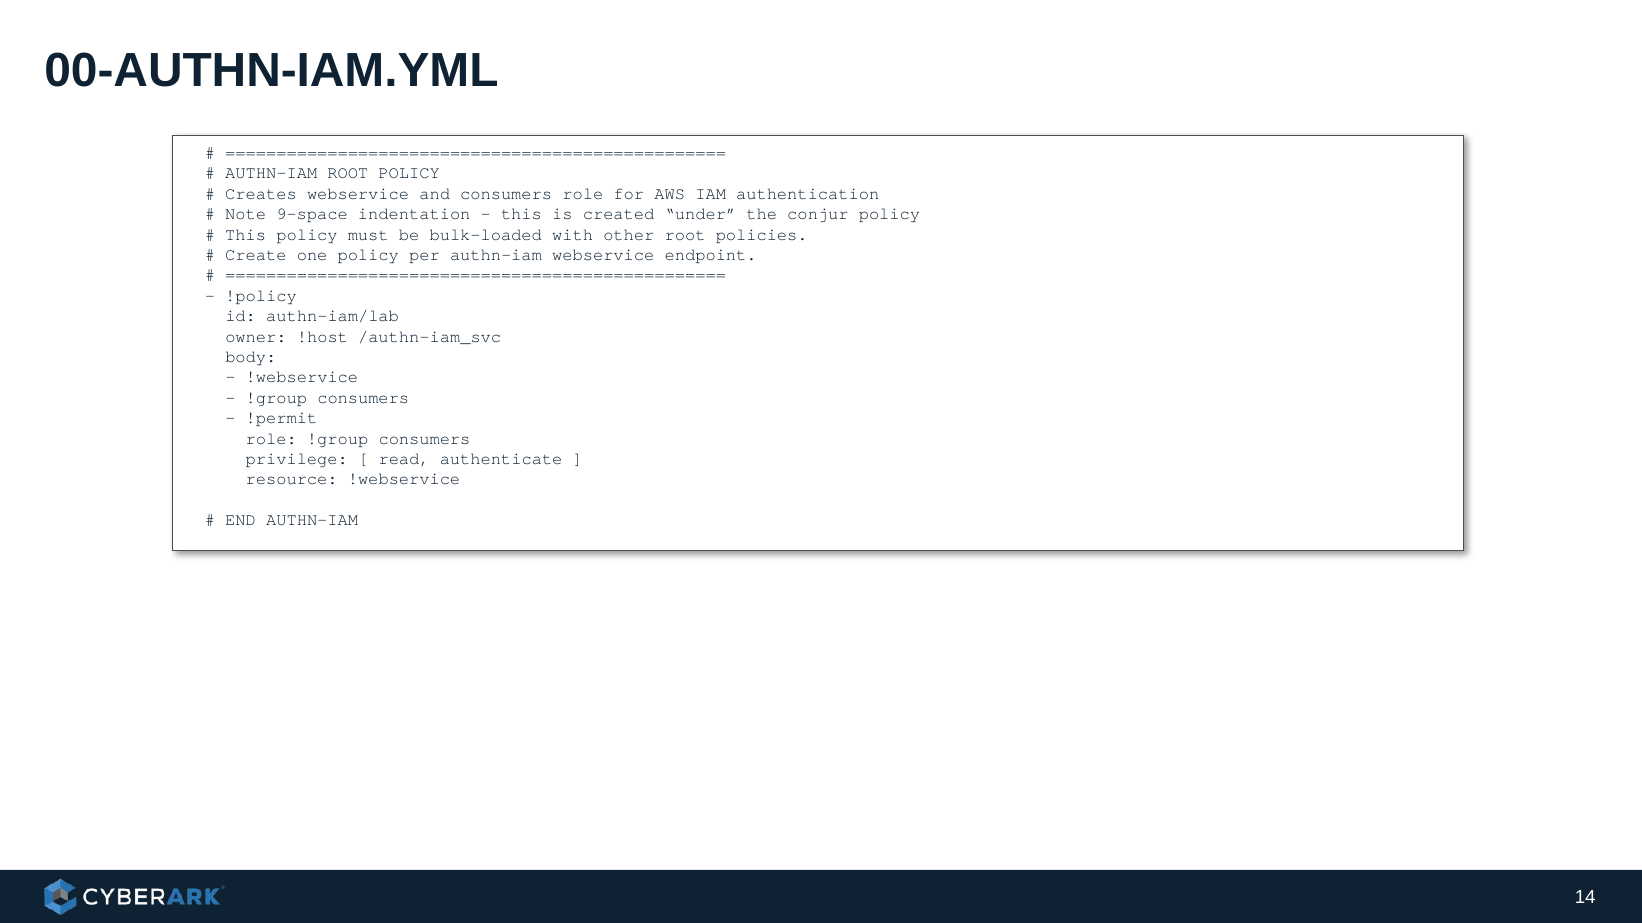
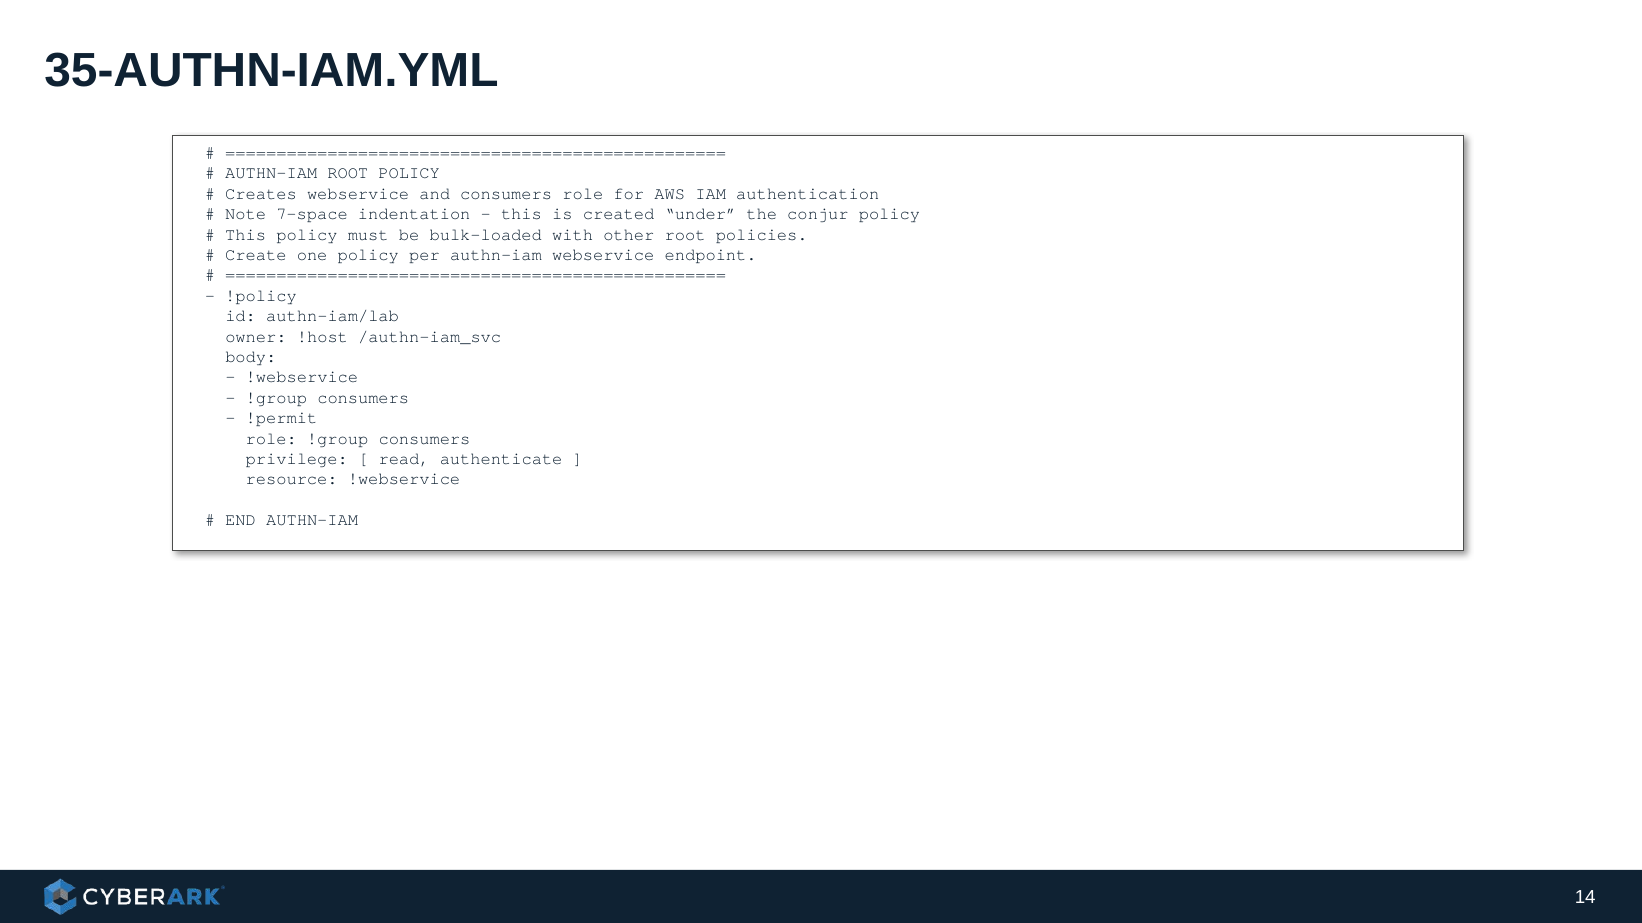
00-AUTHN-IAM.YML: 00-AUTHN-IAM.YML -> 35-AUTHN-IAM.YML (271, 71)
9-space: 9-space -> 7-space (312, 214)
